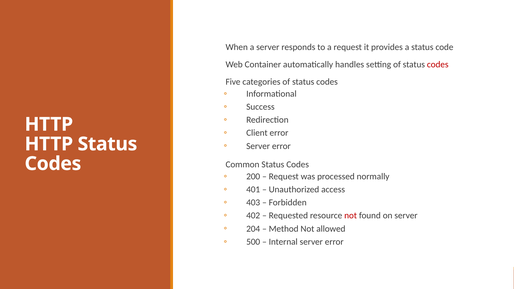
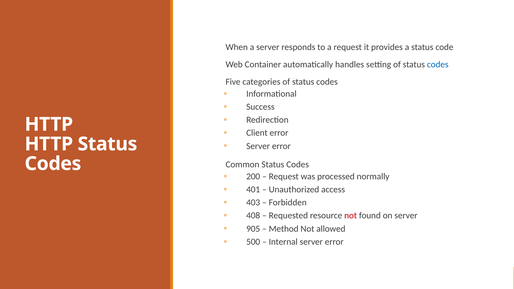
codes colour: red -> blue (438, 64)
402: 402 -> 408 (253, 216)
204: 204 -> 905 (253, 229)
